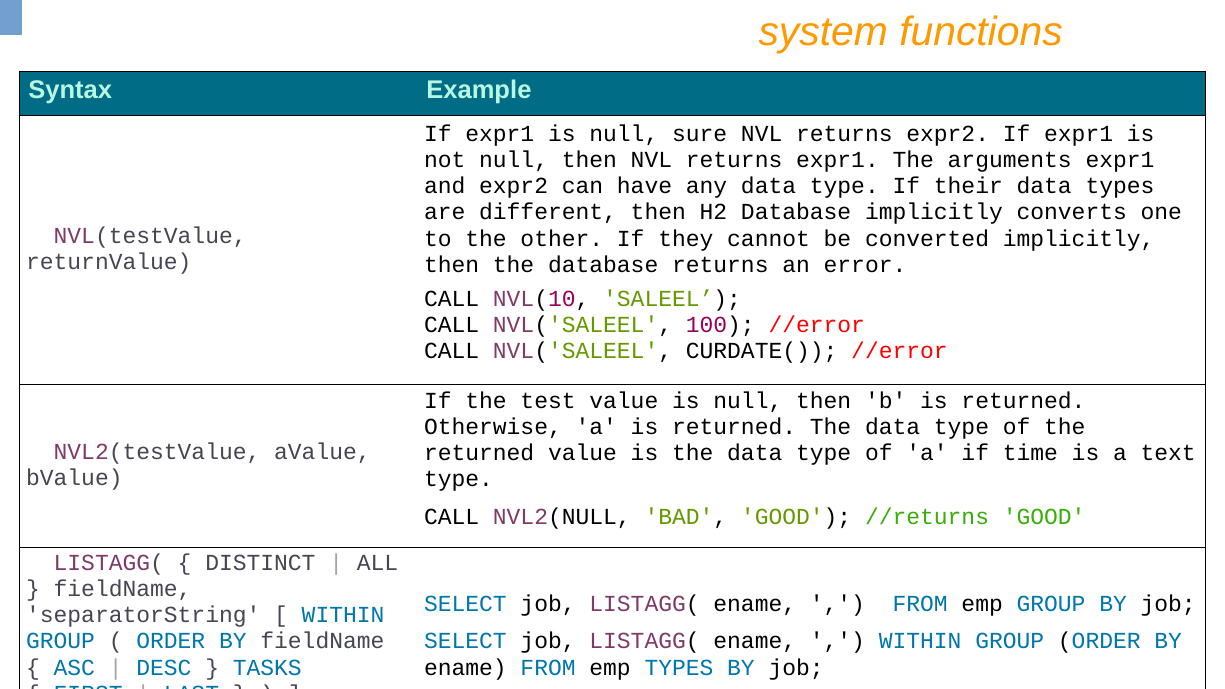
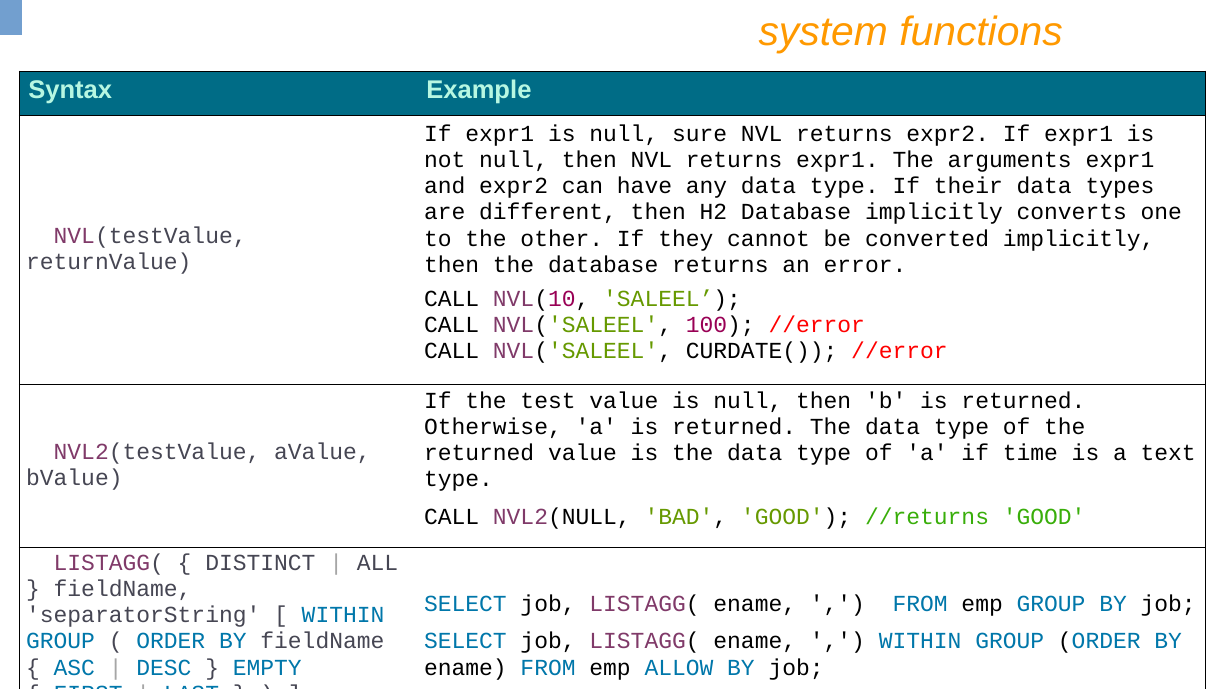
TASKS: TASKS -> EMPTY (267, 667)
emp TYPES: TYPES -> ALLOW (679, 667)
